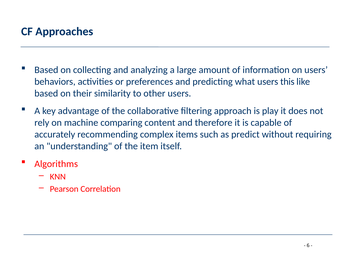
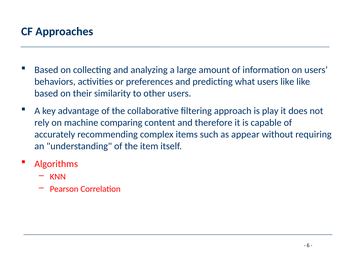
users this: this -> like (287, 82)
predict: predict -> appear (245, 135)
